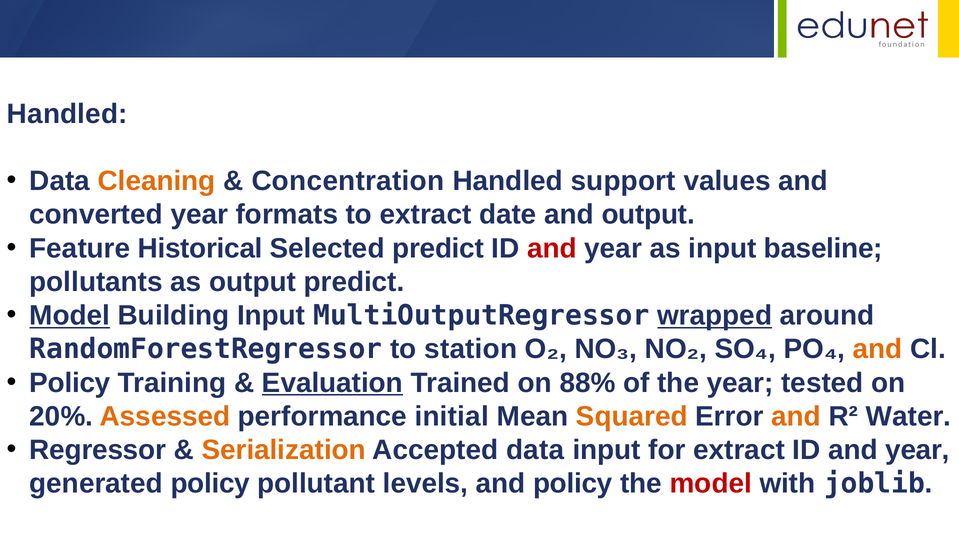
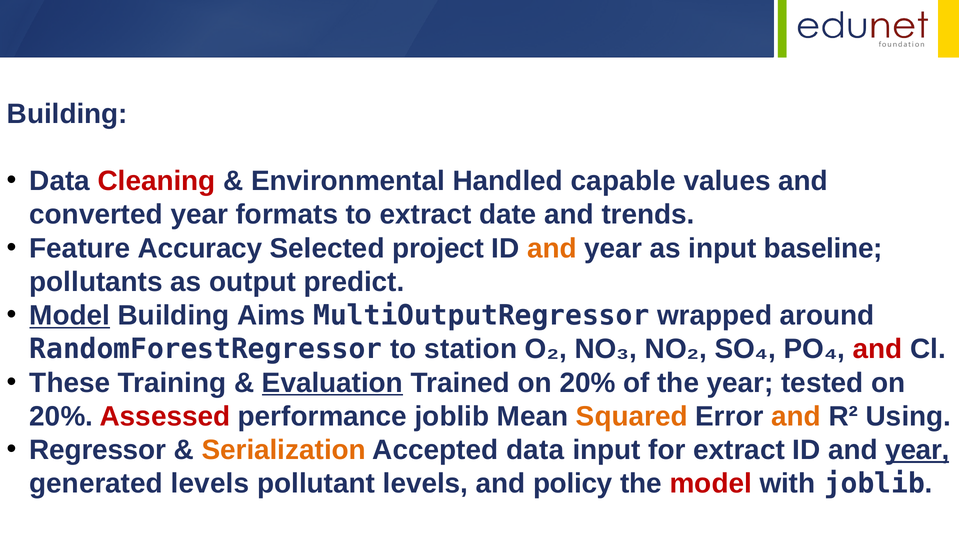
Handled: Handled -> Building (67, 114)
Cleaning colour: orange -> red (157, 181)
Concentration: Concentration -> Environmental (348, 181)
support: support -> capable (623, 181)
and output: output -> trends (648, 214)
Historical: Historical -> Accuracy (200, 248)
Selected predict: predict -> project (438, 248)
and colour: red -> orange (552, 248)
Building Input: Input -> Aims (271, 315)
wrapped underline: present -> none (715, 315)
and colour: orange -> red (878, 349)
Policy: Policy -> These (70, 382)
Trained on 88%: 88% -> 20% (588, 382)
Assessed colour: orange -> red (165, 416)
performance initial: initial -> joblib (452, 416)
Water: Water -> Using (908, 416)
year underline: none -> present (917, 450)
generated policy: policy -> levels (210, 483)
